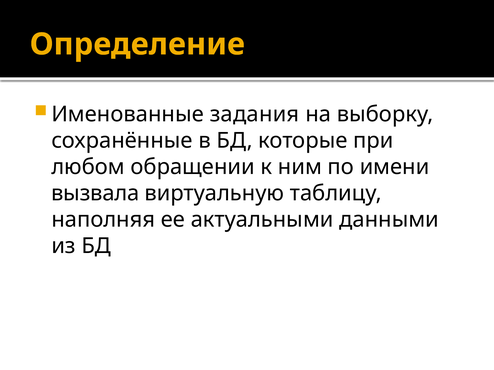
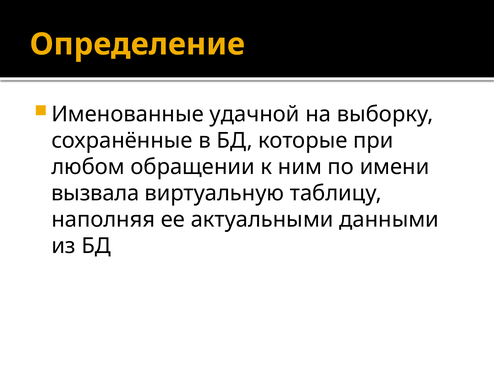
задания: задания -> удачной (255, 115)
